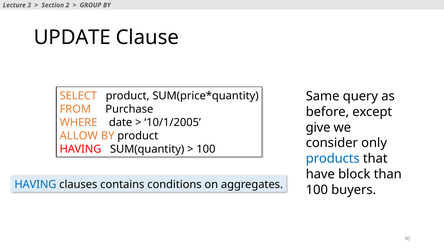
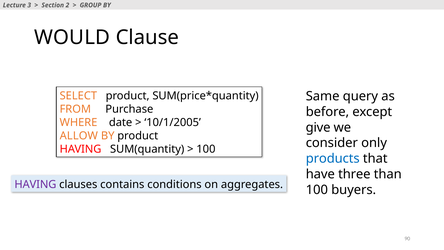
UPDATE: UPDATE -> WOULD (72, 37)
block: block -> three (354, 174)
HAVING colour: blue -> purple (35, 184)
